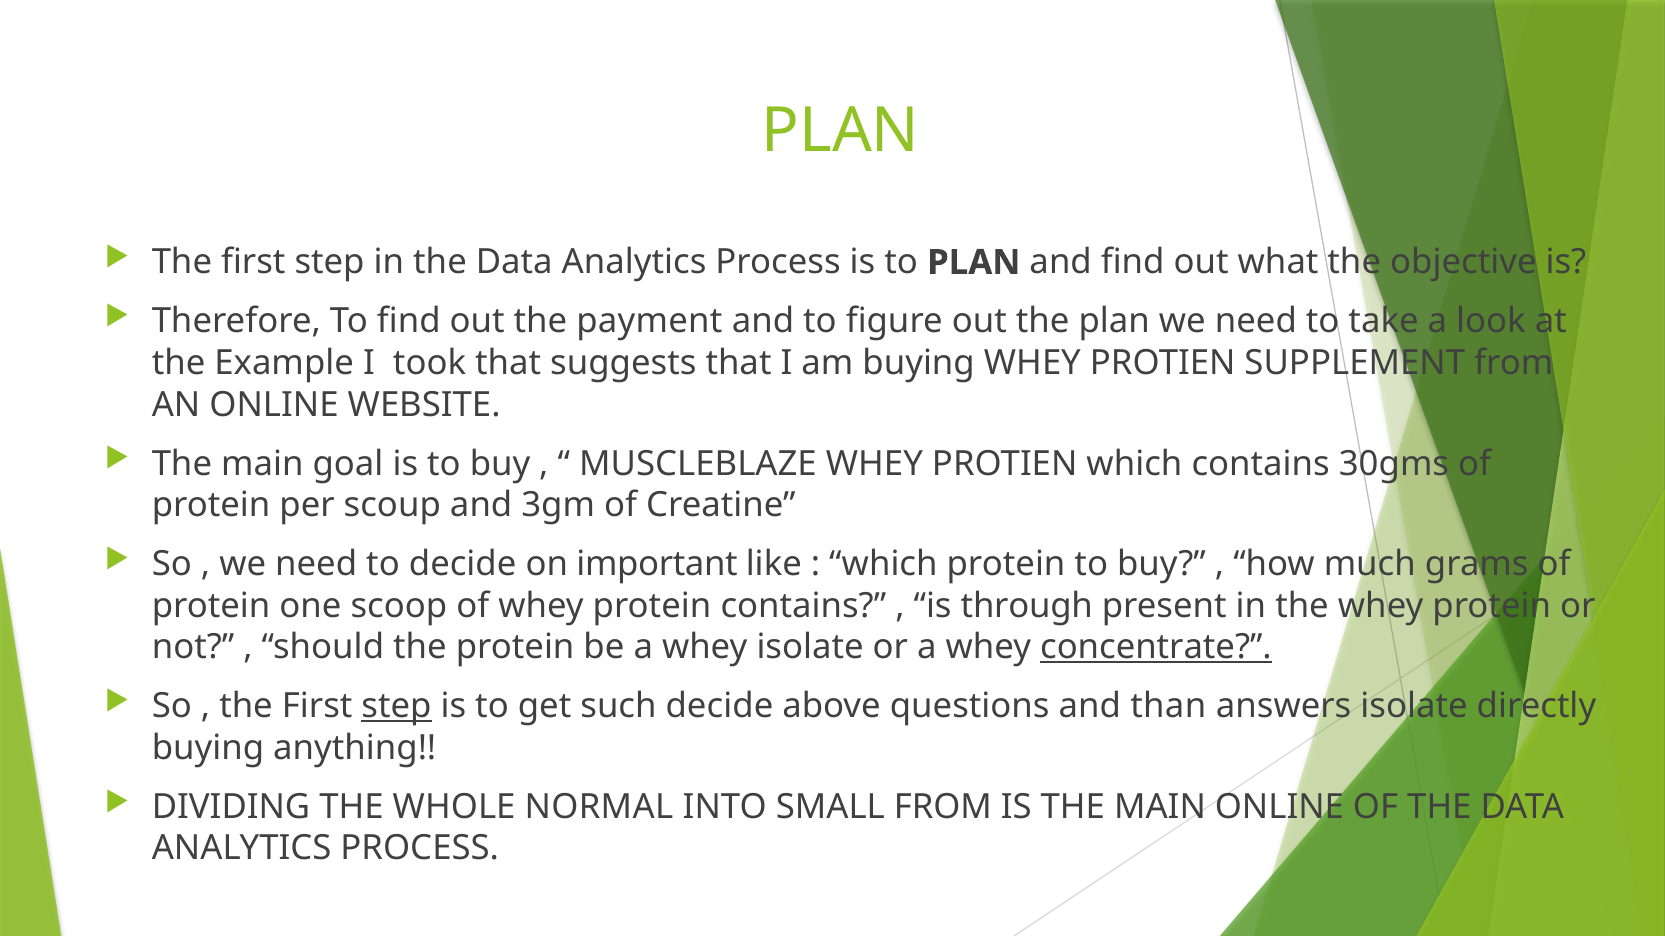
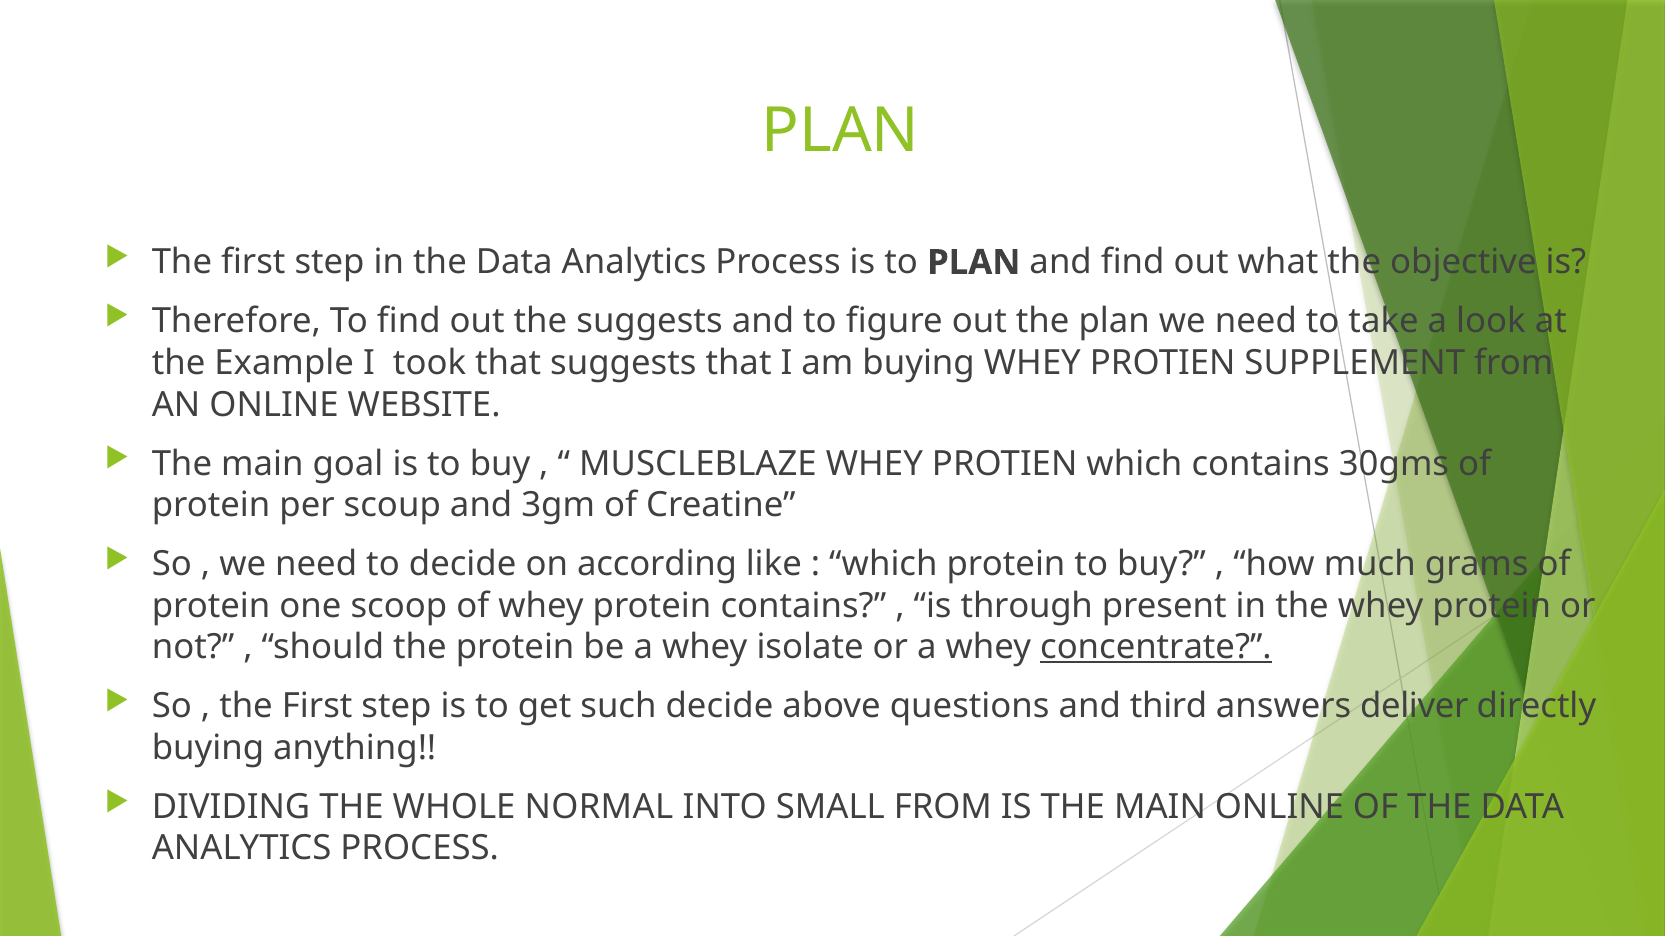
the payment: payment -> suggests (650, 322)
important: important -> according (657, 564)
step underline: present -> none (396, 707)
than: than -> third (1169, 707)
answers isolate: isolate -> deliver (1414, 707)
